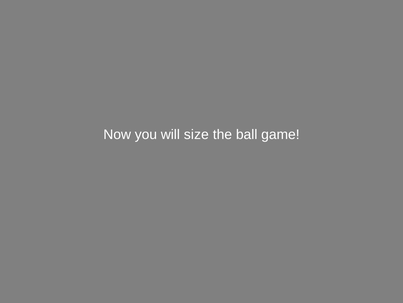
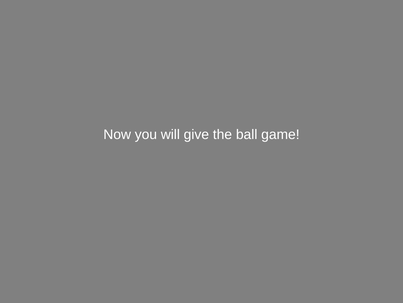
size: size -> give (196, 134)
